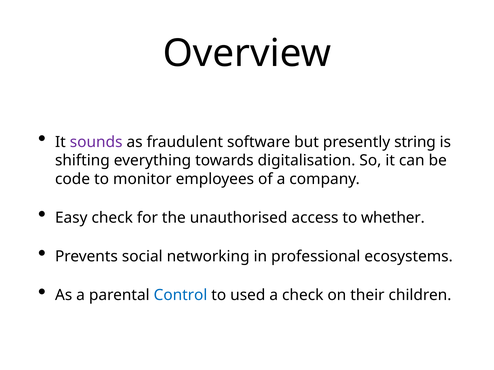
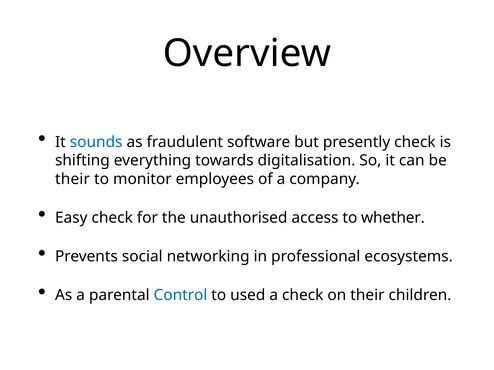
sounds colour: purple -> blue (96, 142)
presently string: string -> check (415, 142)
code: code -> their (72, 179)
